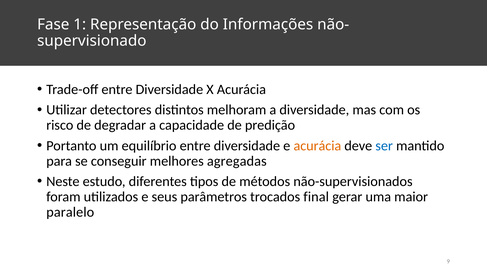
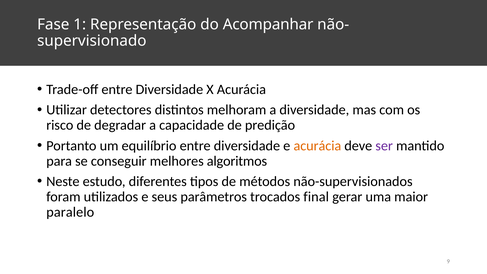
Informações: Informações -> Acompanhar (268, 25)
ser colour: blue -> purple (384, 146)
agregadas: agregadas -> algoritmos (237, 161)
